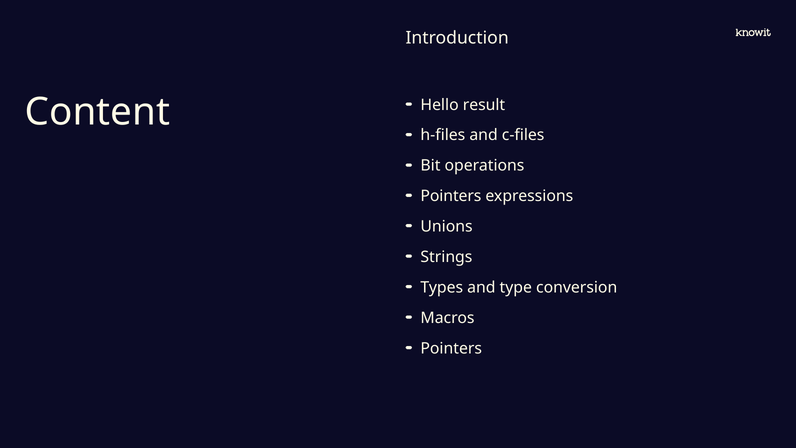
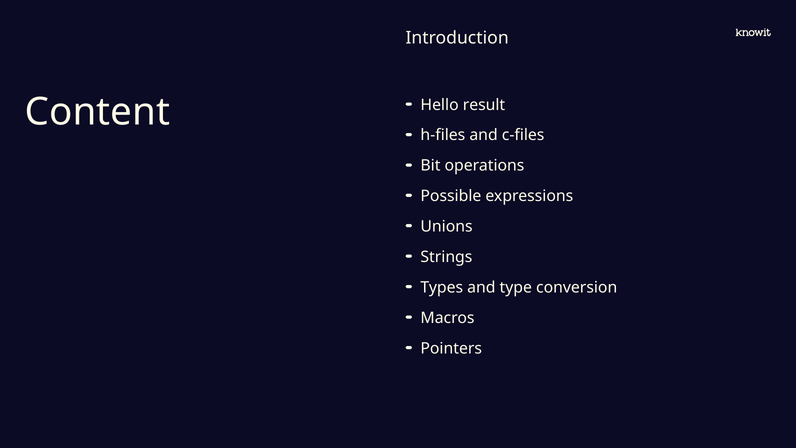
Pointers: Pointers -> Possible (451, 196)
